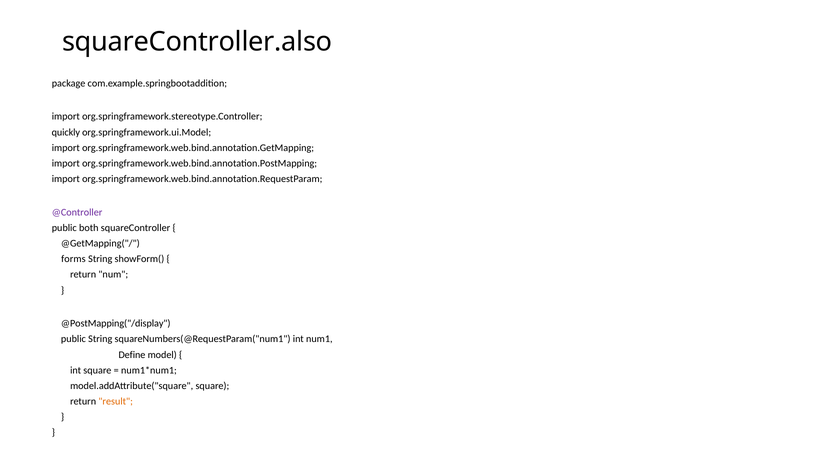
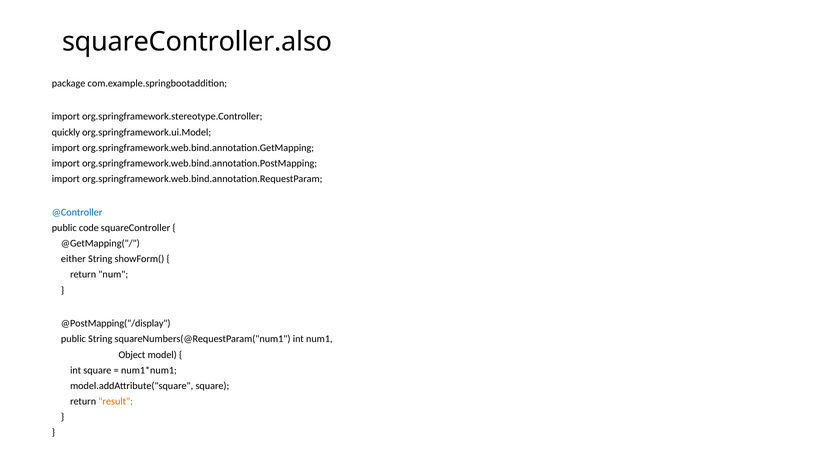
@Controller colour: purple -> blue (77, 213)
both: both -> code (89, 228)
forms: forms -> either (73, 259)
Define: Define -> Object (132, 355)
